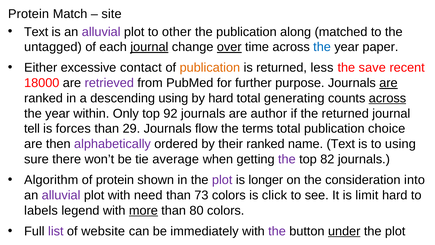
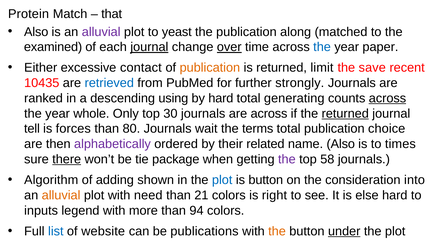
site: site -> that (112, 14)
Text: Text -> Also (36, 32)
other: other -> yeast (177, 32)
untagged: untagged -> examined (53, 47)
less: less -> limit (322, 68)
18000: 18000 -> 10435 (42, 83)
retrieved colour: purple -> blue (109, 83)
purpose: purpose -> strongly (300, 83)
are underline: present -> none (388, 83)
within: within -> whole (91, 113)
92: 92 -> 30 (170, 113)
are author: author -> across (269, 113)
returned underline: none -> present (345, 113)
29: 29 -> 80 (131, 129)
flow: flow -> wait (206, 129)
their ranked: ranked -> related (265, 144)
name Text: Text -> Also (341, 144)
to using: using -> times (400, 144)
there underline: none -> present (67, 159)
average: average -> package (176, 159)
82: 82 -> 58 (327, 159)
of protein: protein -> adding (115, 180)
plot colour: purple -> blue (222, 180)
is longer: longer -> button (266, 180)
alluvial colour: purple -> orange (61, 195)
73: 73 -> 21 (201, 195)
click: click -> right (274, 195)
limit: limit -> else (367, 195)
labels: labels -> inputs (41, 210)
more underline: present -> none (143, 210)
80: 80 -> 94 (197, 210)
list colour: purple -> blue (56, 231)
immediately: immediately -> publications (204, 231)
the colour: purple -> orange (277, 231)
